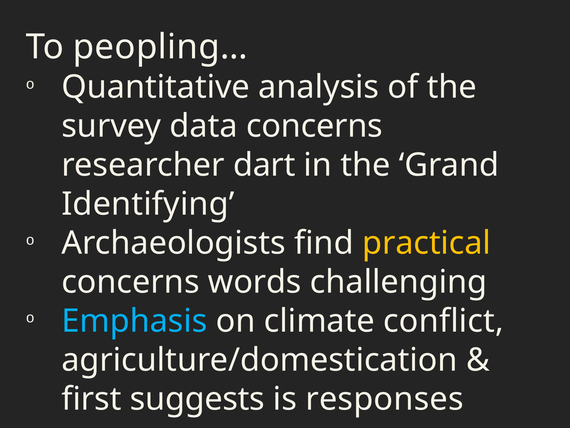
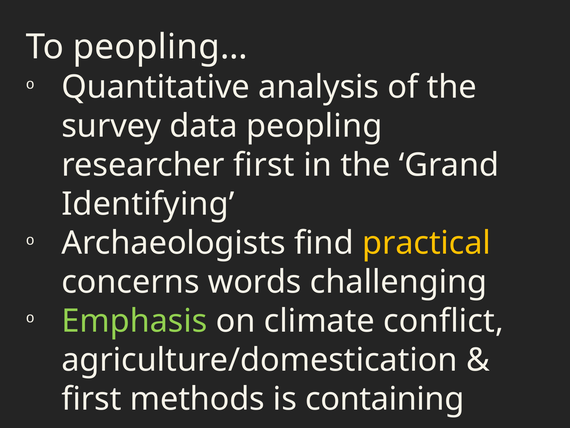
data concerns: concerns -> peopling (314, 126)
researcher dart: dart -> first (264, 165)
Emphasis colour: light blue -> light green (134, 321)
suggests: suggests -> methods (197, 399)
responses: responses -> containing (385, 399)
